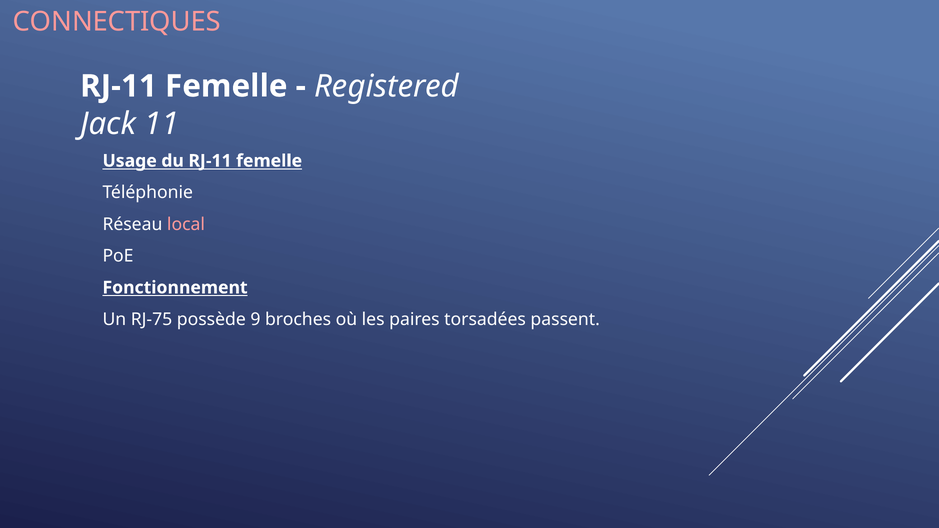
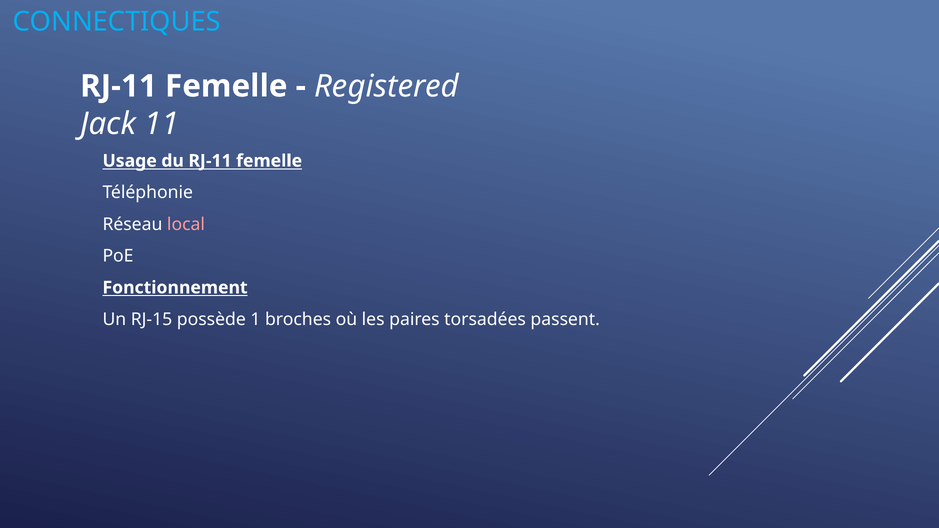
CONNECTIQUES colour: pink -> light blue (117, 22)
RJ-75: RJ-75 -> RJ-15 (152, 319)
9: 9 -> 1 (255, 319)
